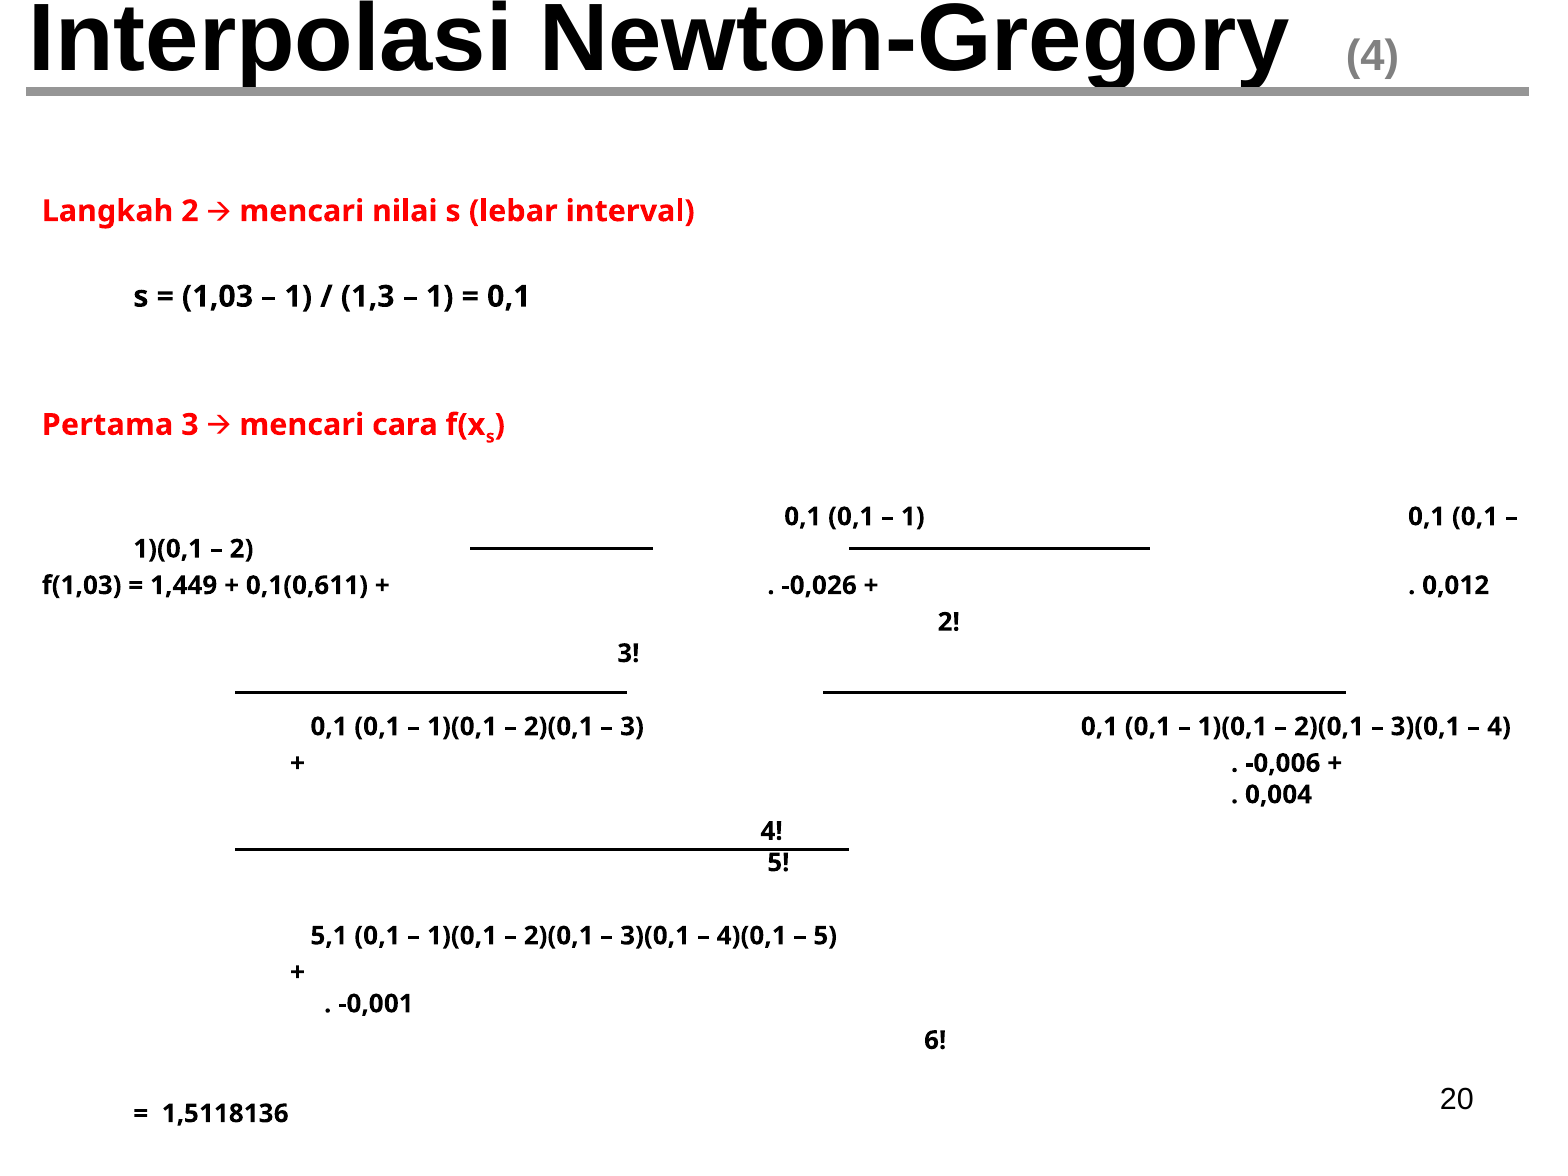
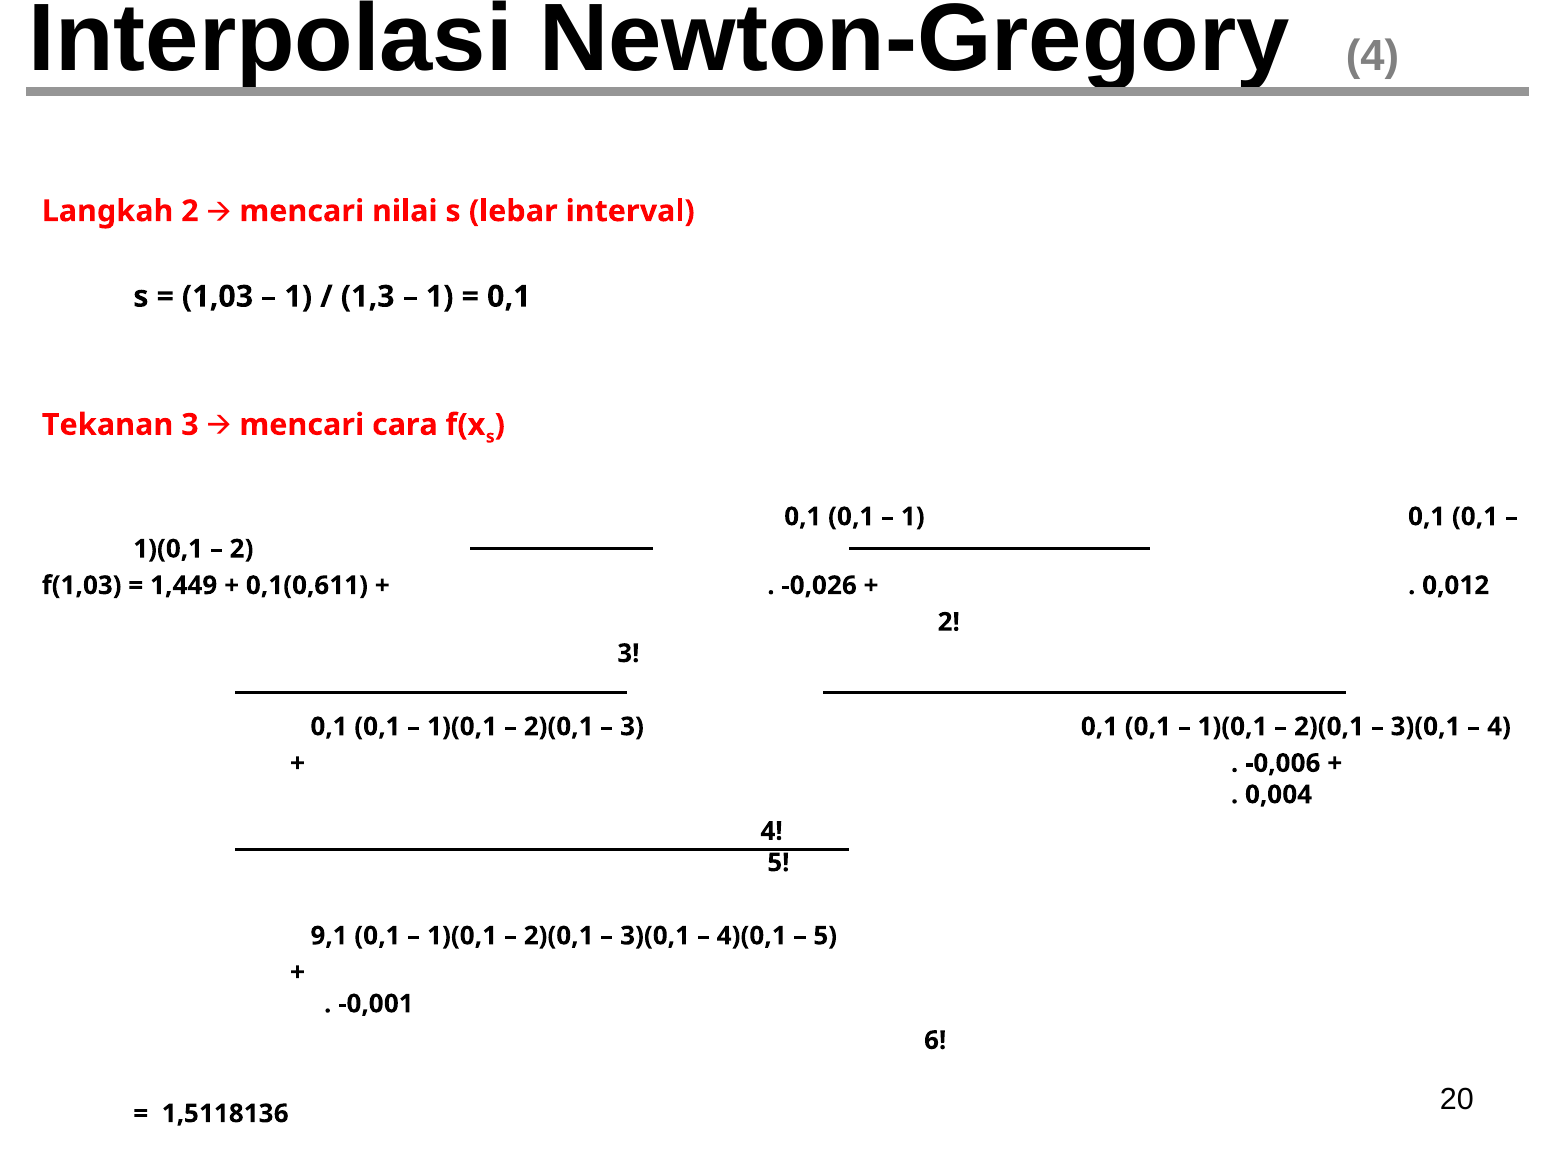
Pertama: Pertama -> Tekanan (108, 425)
5,1: 5,1 -> 9,1 (329, 936)
